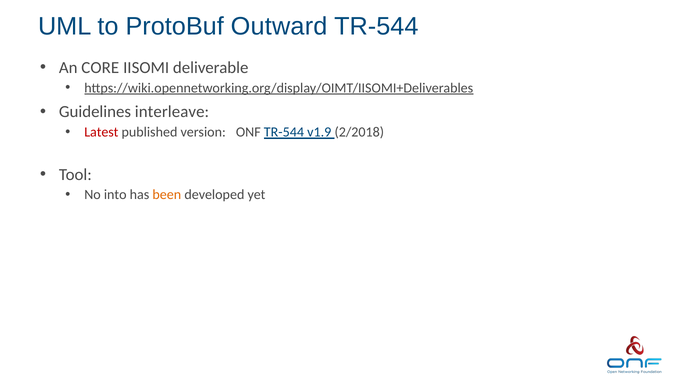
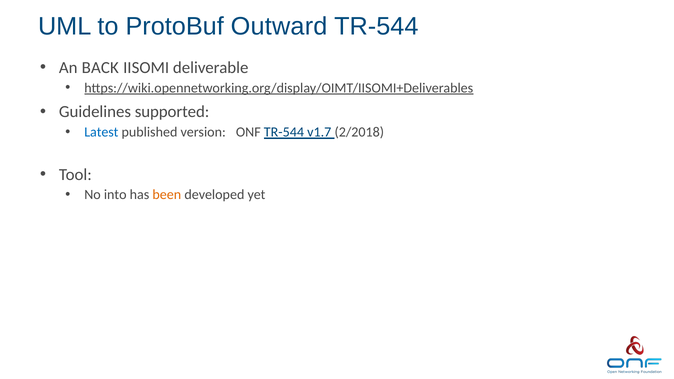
CORE: CORE -> BACK (100, 68)
interleave: interleave -> supported (172, 112)
Latest colour: red -> blue (101, 132)
v1.9: v1.9 -> v1.7 (319, 132)
